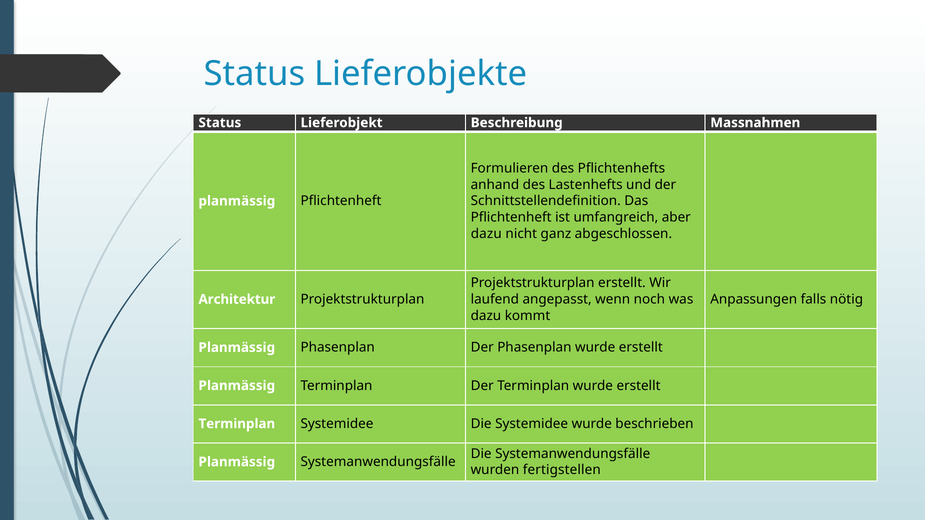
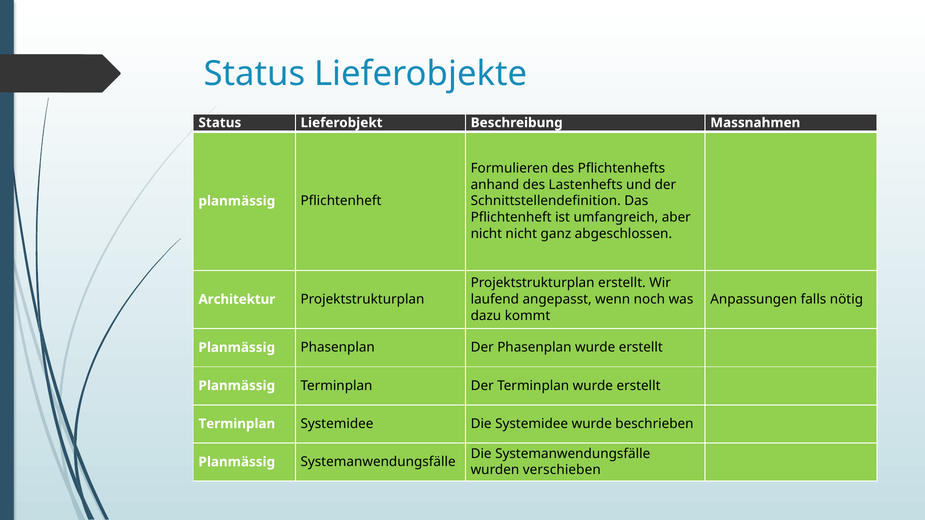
dazu: dazu -> nicht (486, 234)
fertigstellen: fertigstellen -> verschieben (562, 470)
